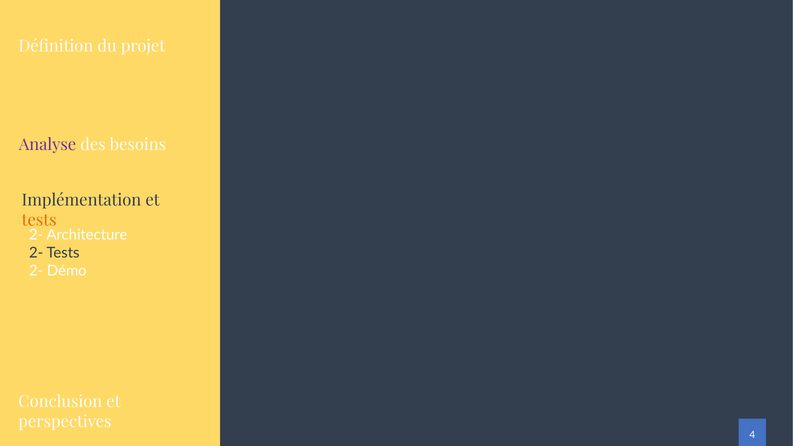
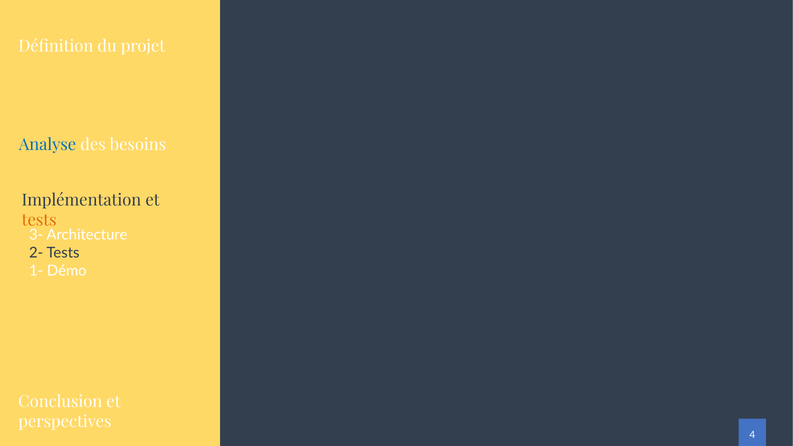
Analyse colour: purple -> blue (48, 145)
2-: 2- -> 3- (36, 235)
2-: 2- -> 1- (36, 271)
